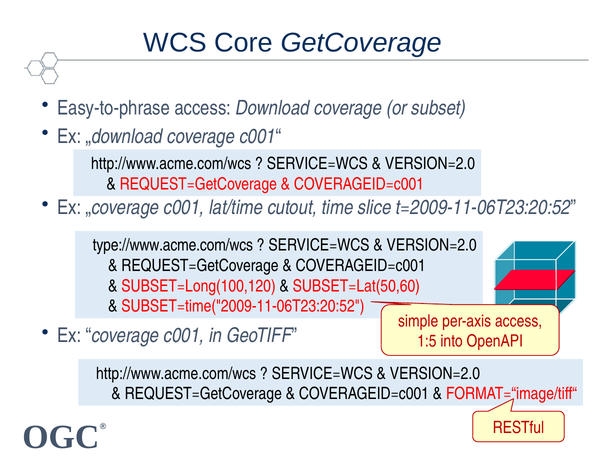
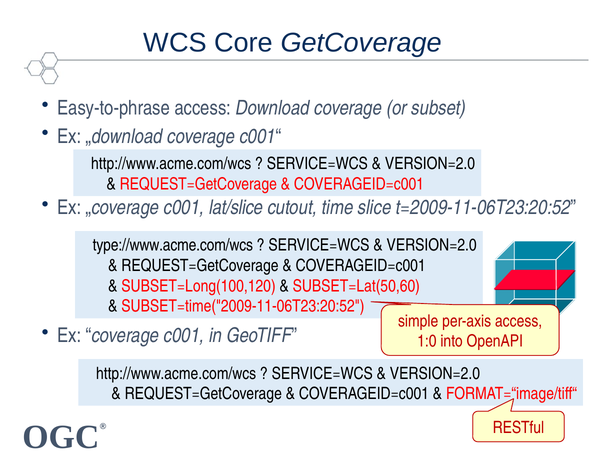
lat/time: lat/time -> lat/slice (236, 208)
1:5: 1:5 -> 1:0 (427, 342)
